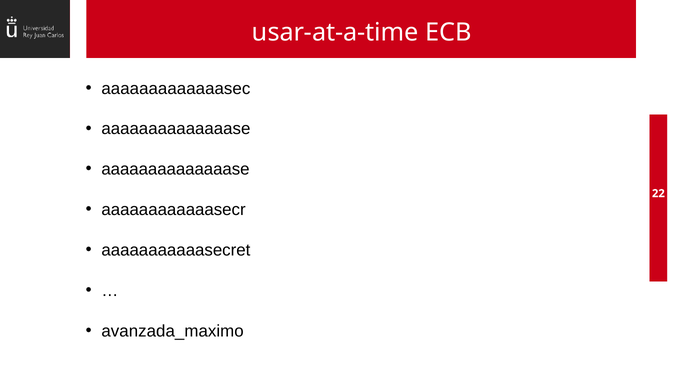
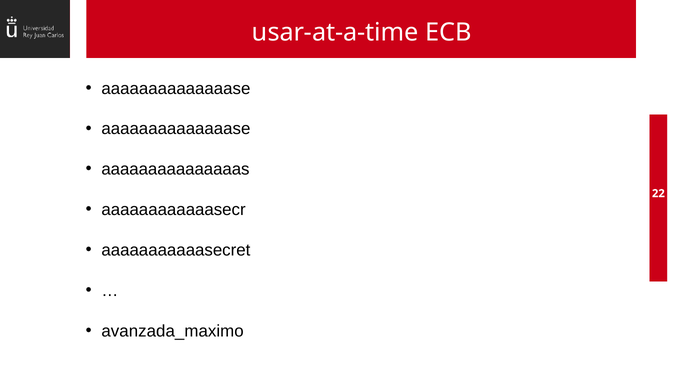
aaaaaaaaaaaaasec: aaaaaaaaaaaaasec -> aaaaaaaaaaaaaase (176, 88)
aaaaaaaaaaaaaase: aaaaaaaaaaaaaase -> aaaaaaaaaaaaaaas (175, 169)
